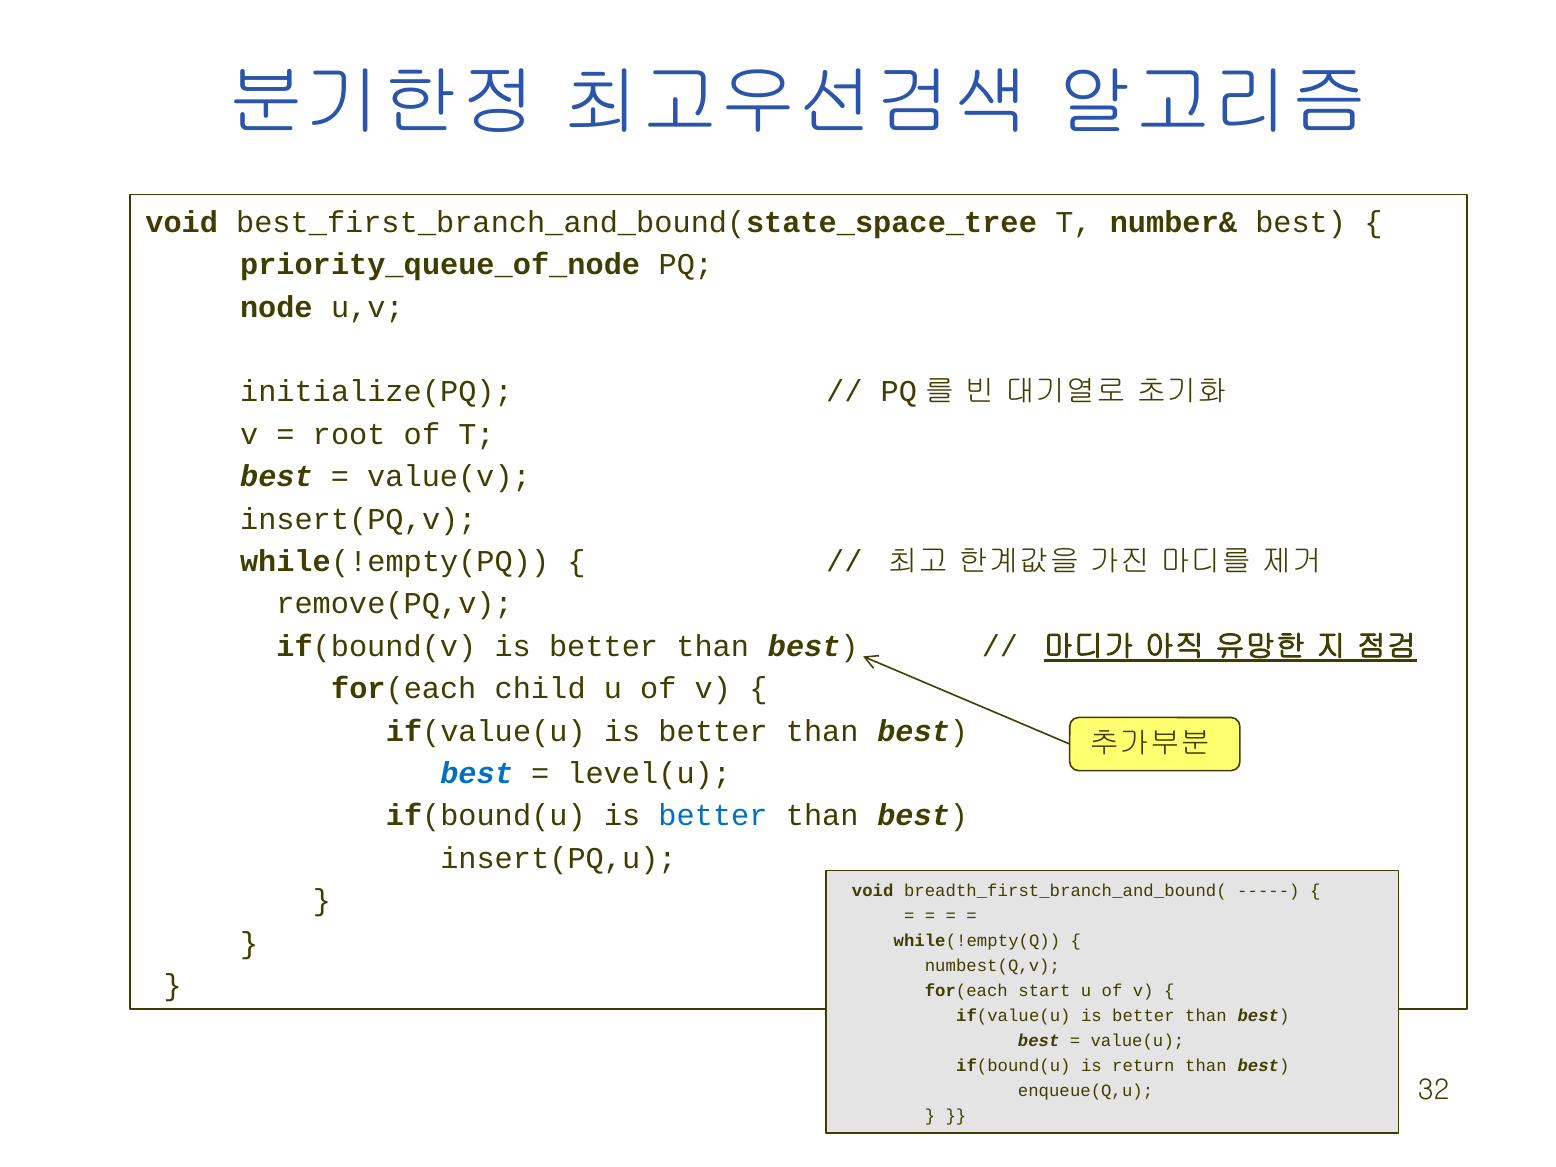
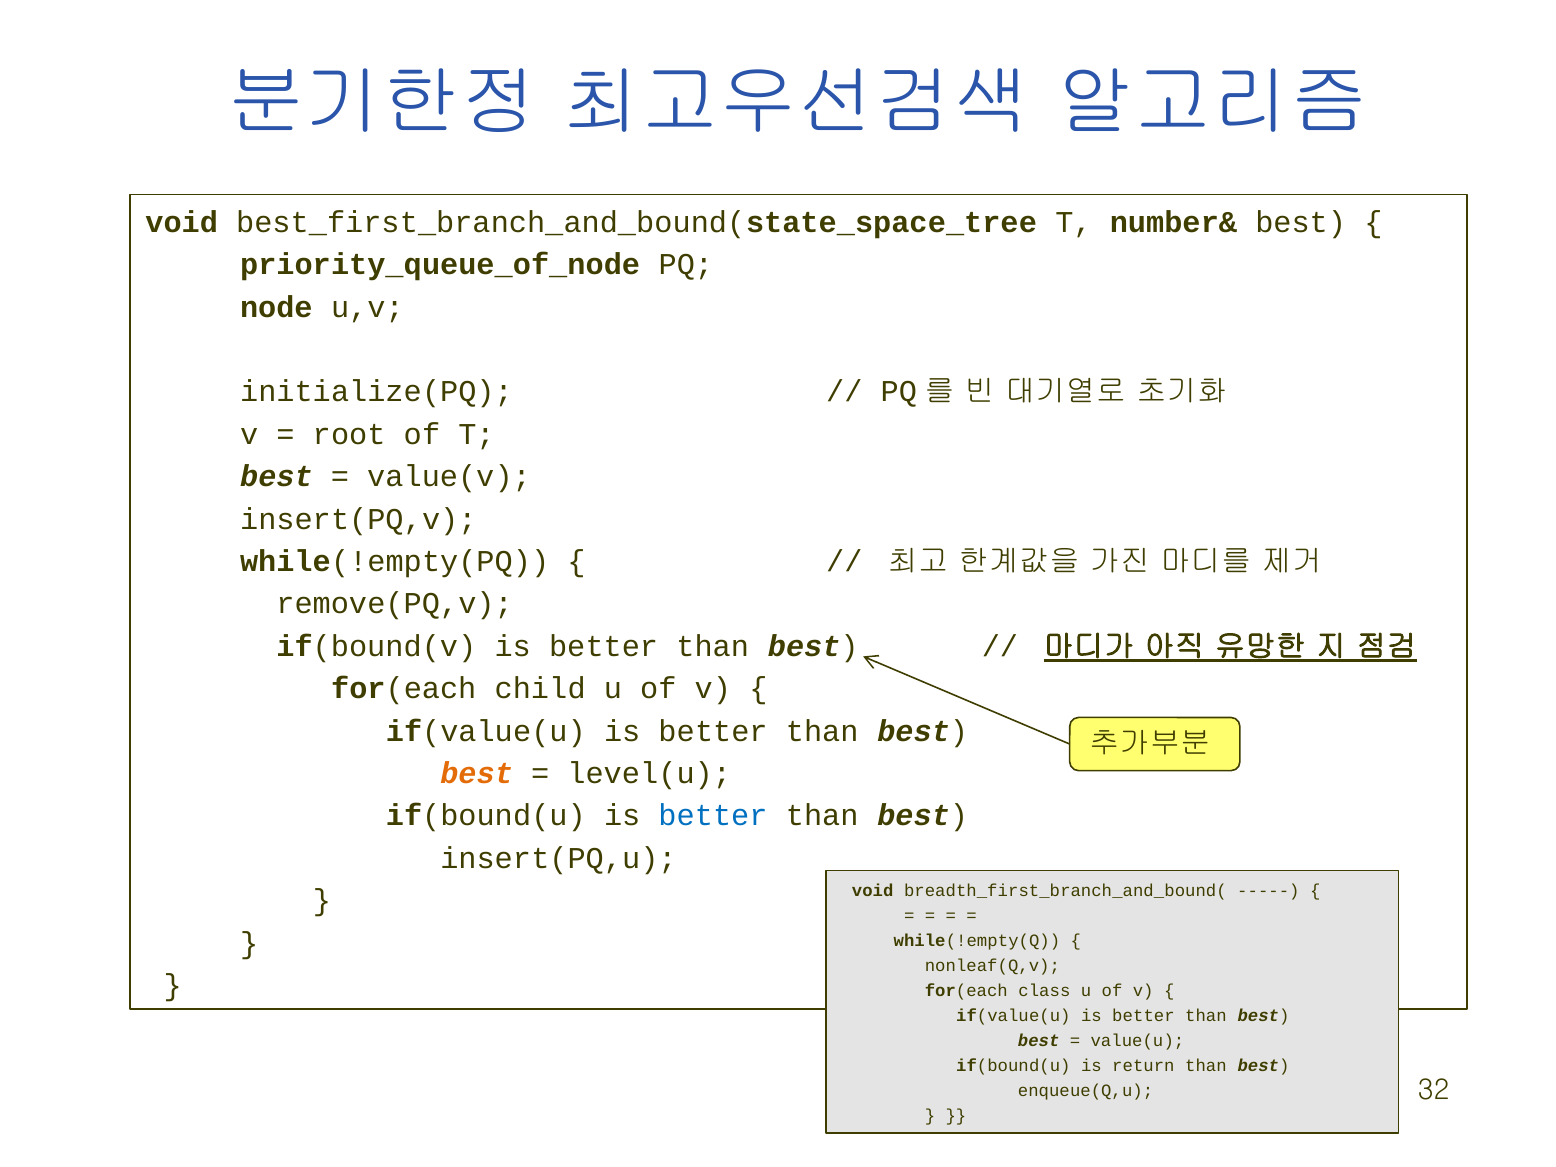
best colour: blue -> orange (477, 774)
numbest(Q,v: numbest(Q,v -> nonleaf(Q,v (992, 966)
start: start -> class (1044, 991)
